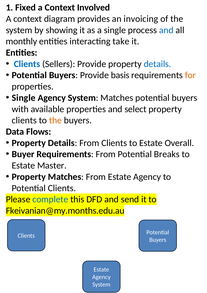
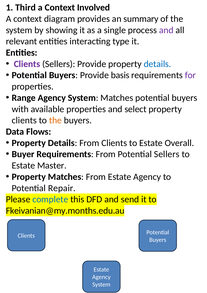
Fixed: Fixed -> Third (26, 8)
invoicing: invoicing -> summary (141, 19)
and colour: blue -> purple (166, 30)
monthly: monthly -> relevant (21, 41)
take: take -> type (121, 41)
Clients colour: blue -> purple (27, 64)
for colour: orange -> purple (190, 75)
Single: Single -> Range (24, 98)
Potential Breaks: Breaks -> Sellers (167, 154)
Potential Clients: Clients -> Repair (62, 188)
